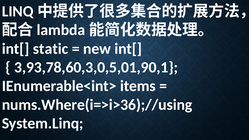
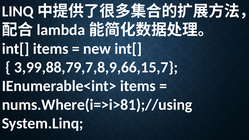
int[ static: static -> items (51, 49)
3,93,78,60,3,0,5,01,90,1: 3,93,78,60,3,0,5,01,90,1 -> 3,99,88,79,7,8,9,66,15,7 (96, 67)
nums.Where(i=>i>36);//using: nums.Where(i=>i>36);//using -> nums.Where(i=>i>81);//using (97, 105)
